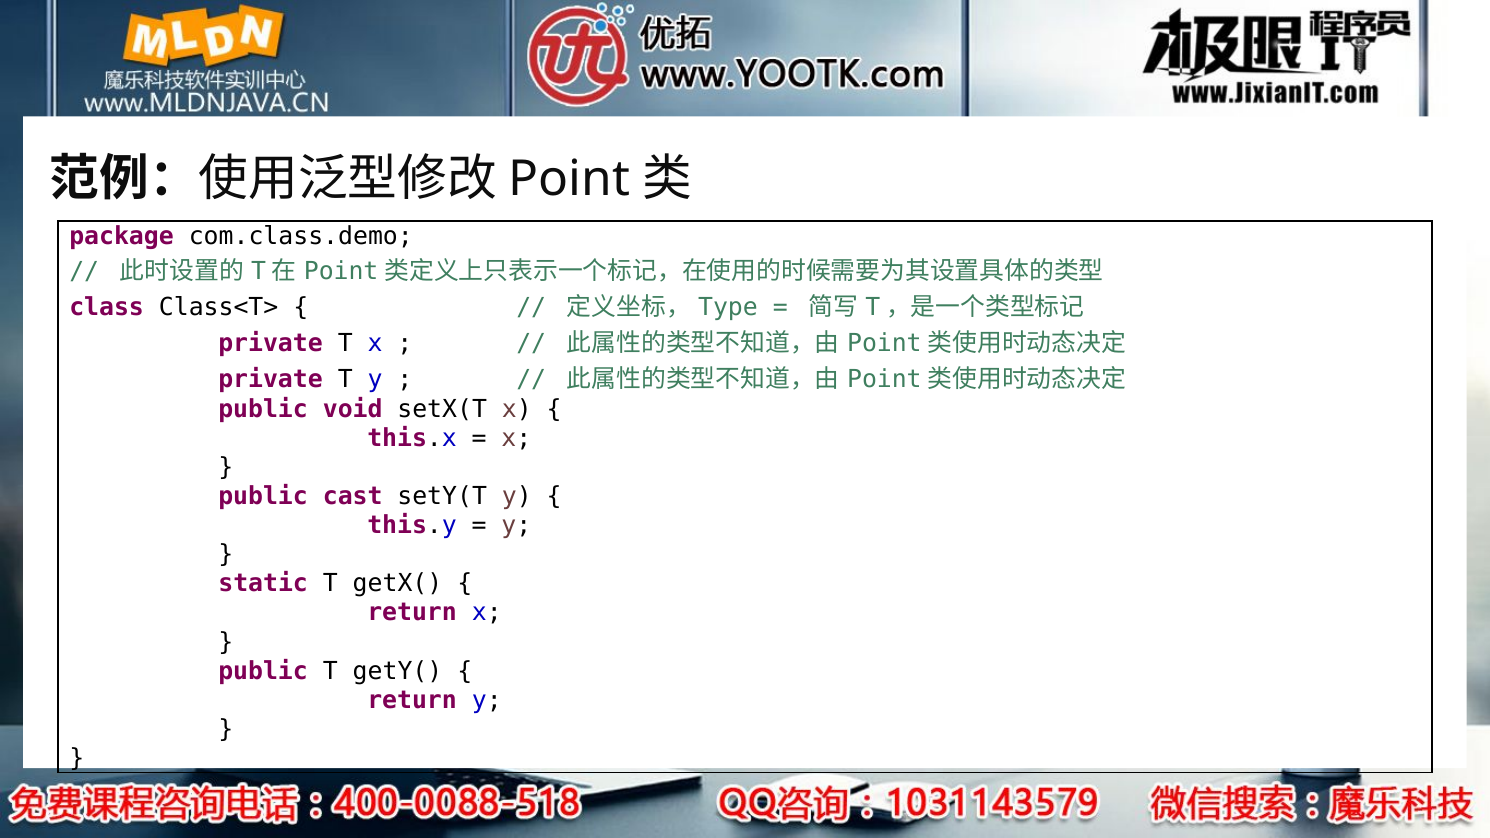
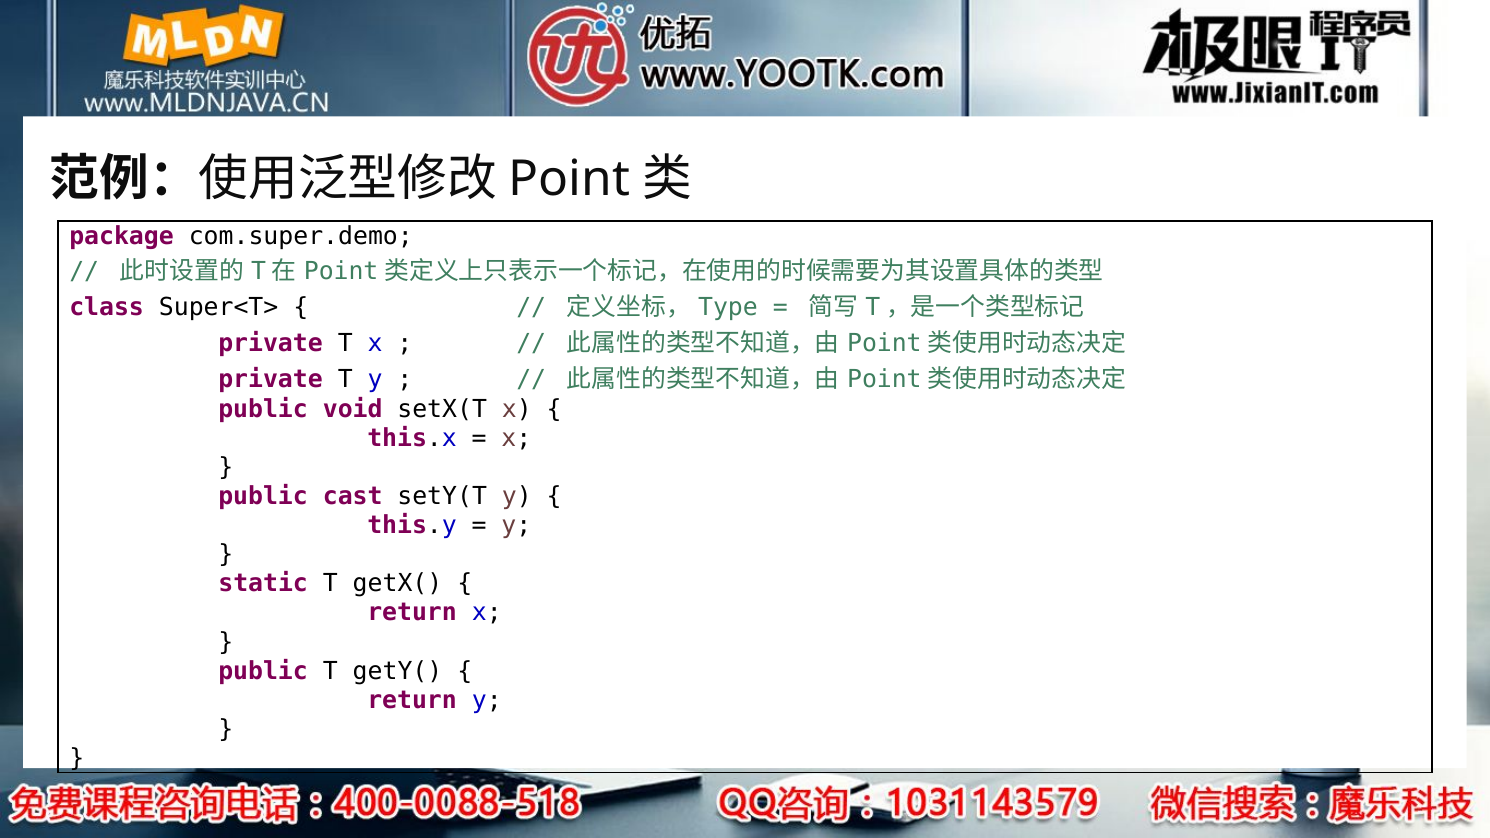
com.class.demo: com.class.demo -> com.super.demo (301, 236)
Class<T>: Class<T> -> Super<T> (219, 307)
